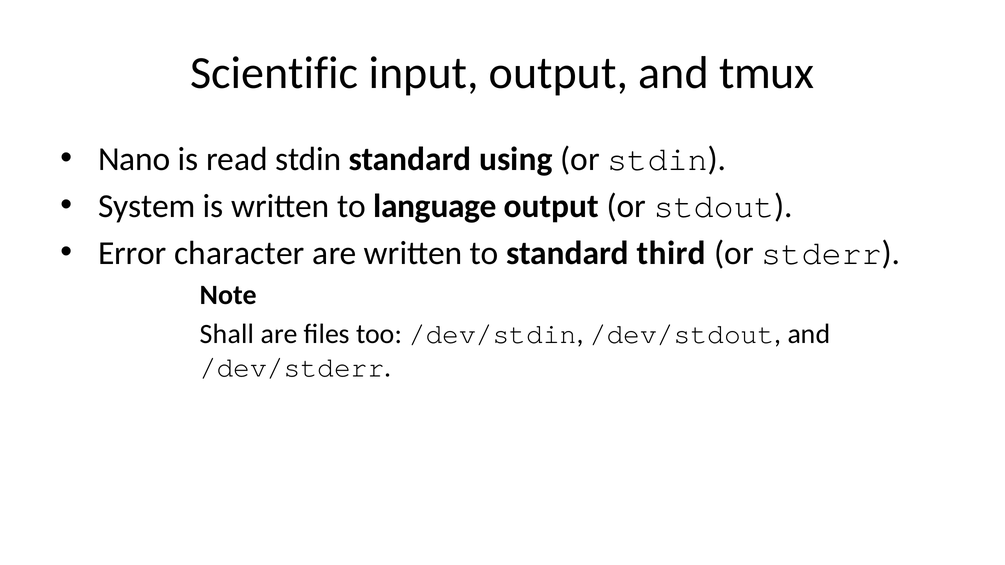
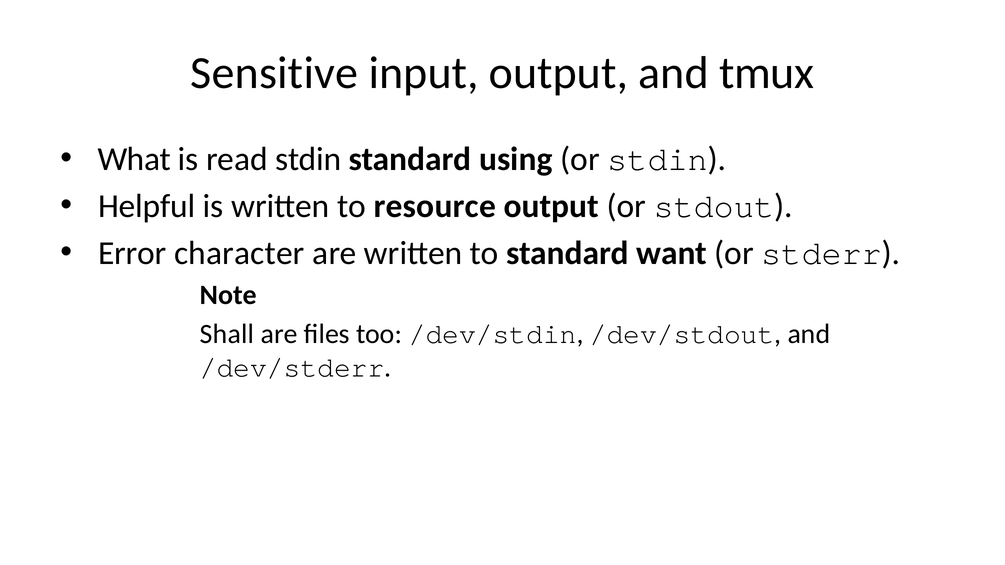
Scientific: Scientific -> Sensitive (274, 73)
Nano: Nano -> What (134, 159)
System: System -> Helpful (147, 206)
language: language -> resource (435, 206)
third: third -> want (672, 253)
